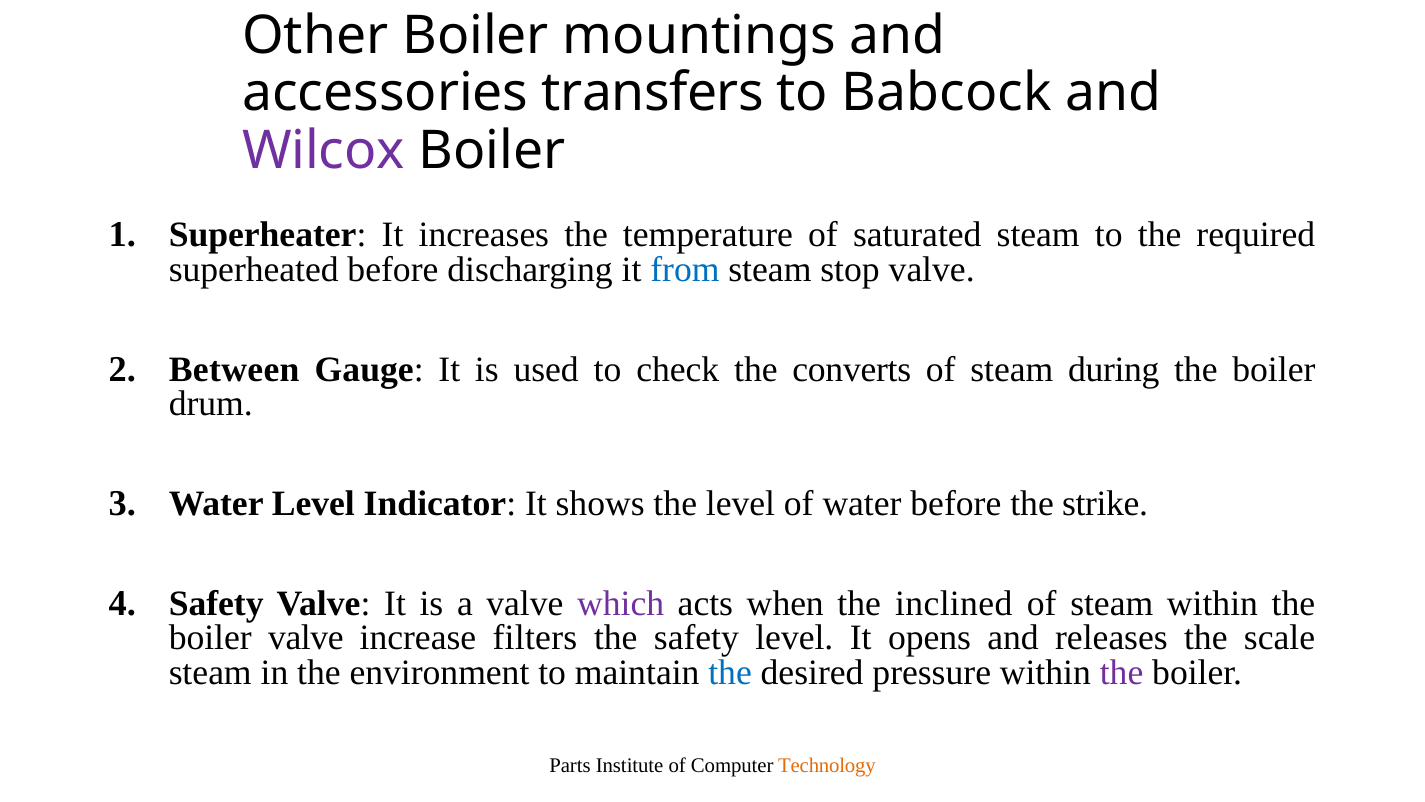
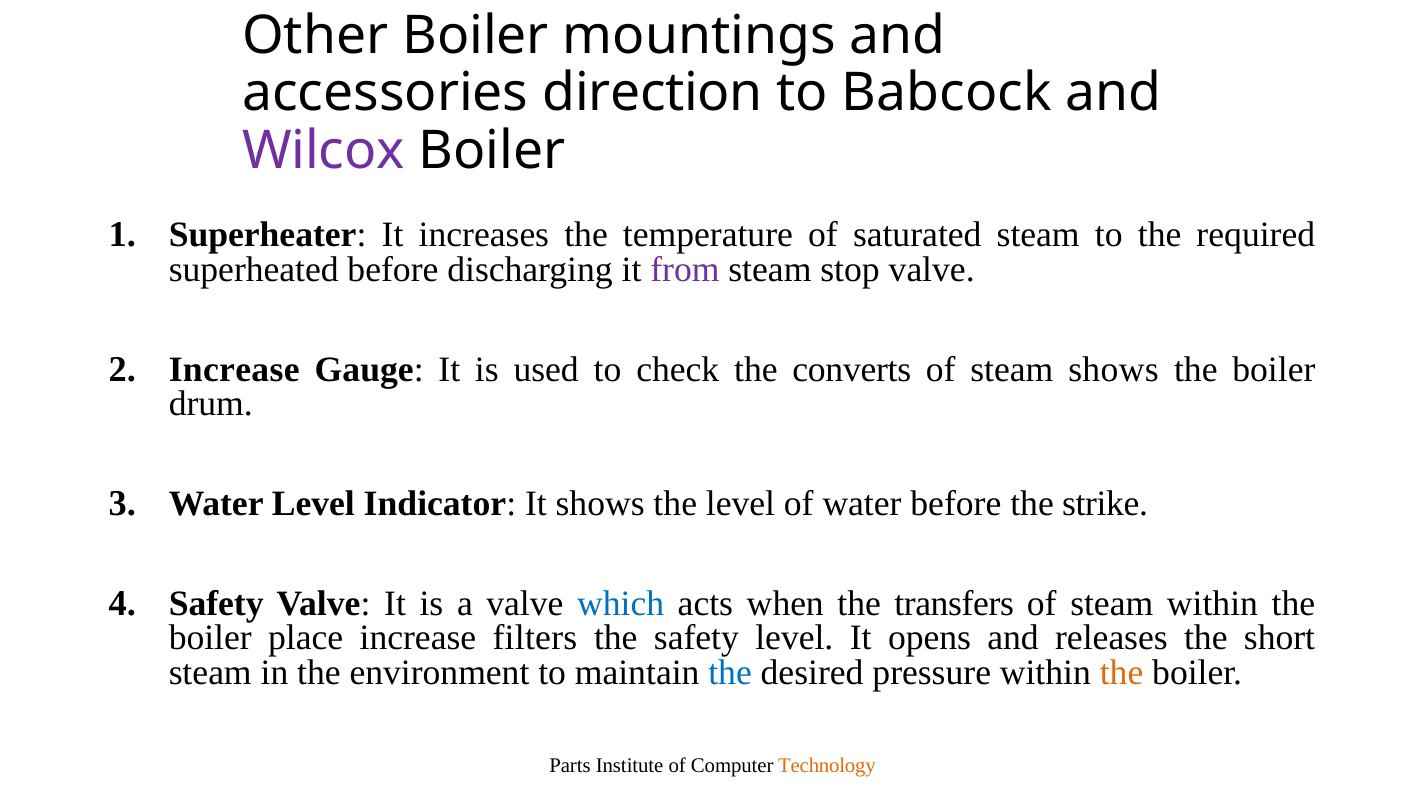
transfers: transfers -> direction (653, 93)
from colour: blue -> purple (685, 269)
Between: Between -> Increase (234, 369)
steam during: during -> shows (1114, 369)
which colour: purple -> blue (621, 603)
inclined: inclined -> transfers (954, 603)
boiler valve: valve -> place (306, 638)
scale: scale -> short (1280, 638)
the colour: purple -> orange (1122, 672)
